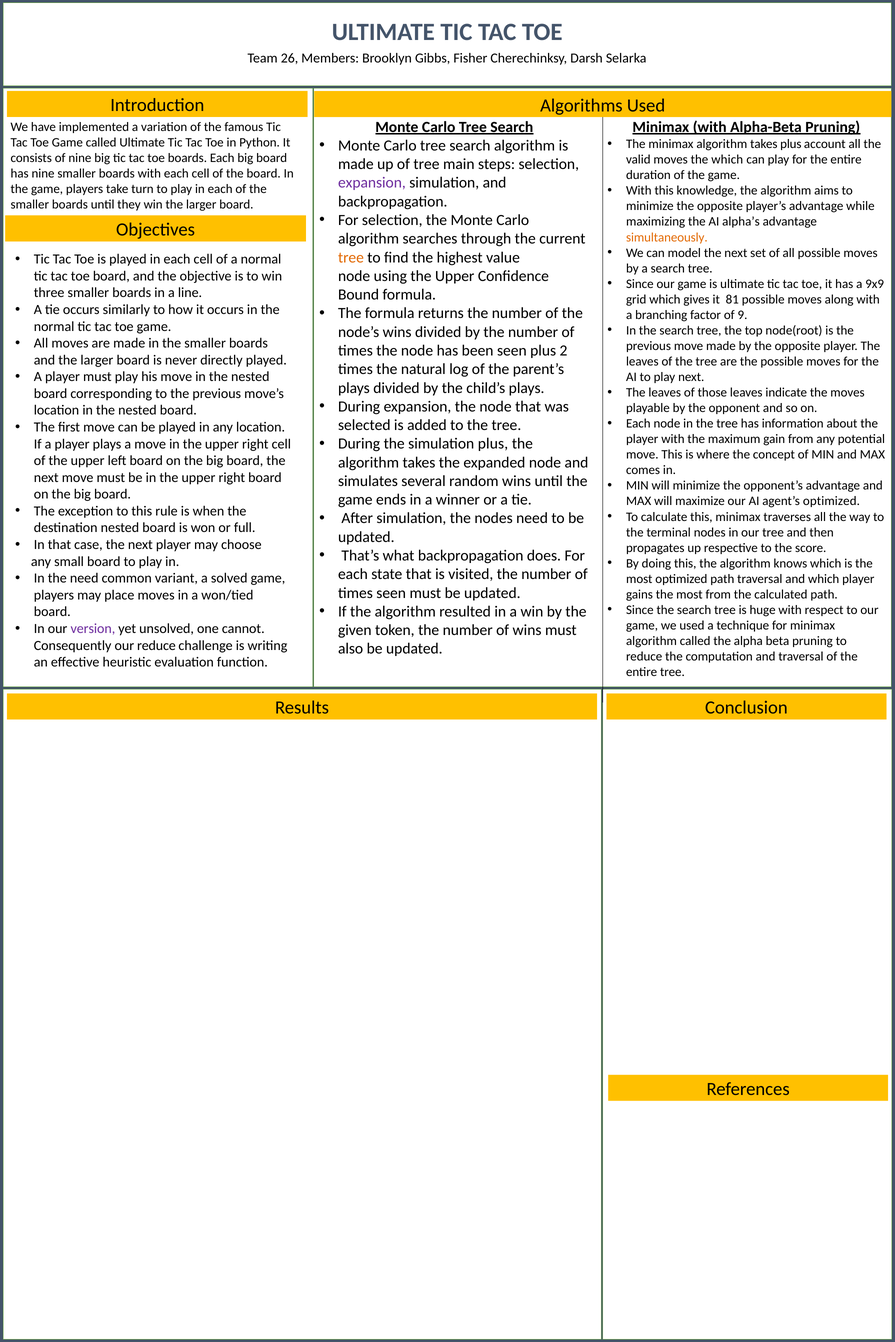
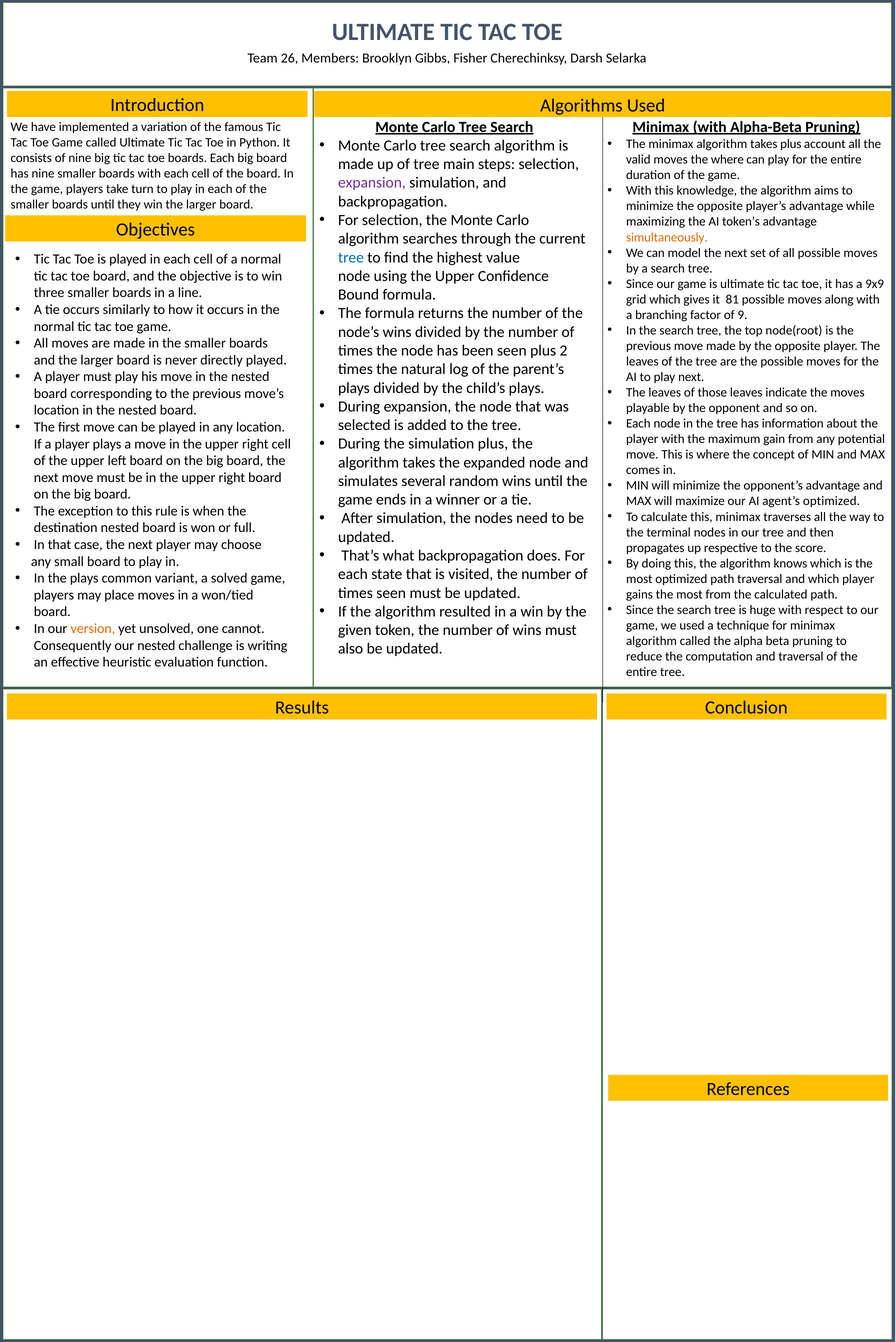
the which: which -> where (727, 160)
alpha’s: alpha’s -> token’s (741, 222)
tree colour: orange -> blue (351, 258)
the need: need -> plays (84, 578)
version colour: purple -> orange (93, 629)
our reduce: reduce -> nested (156, 646)
